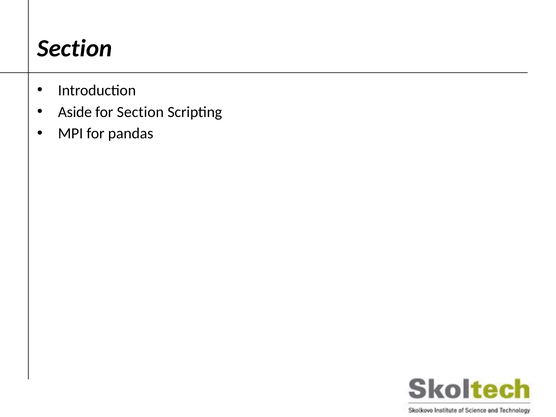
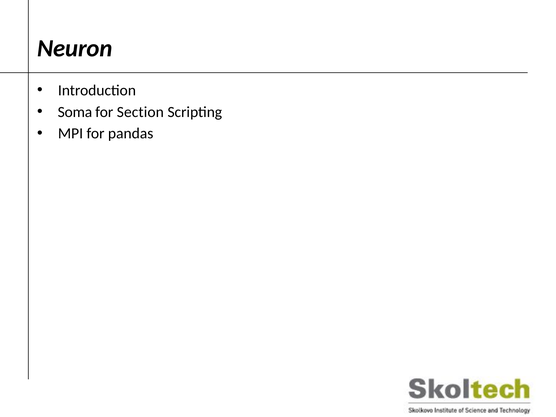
Section: Section -> Neuron (75, 48)
Aside: Aside -> Soma (75, 112)
